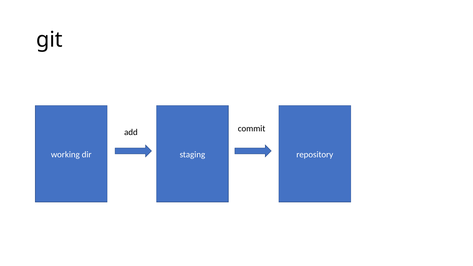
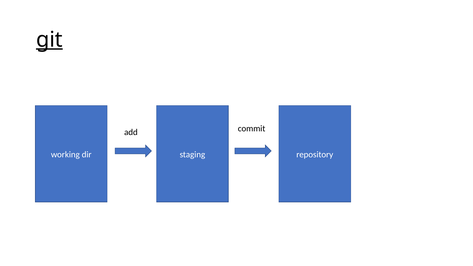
git underline: none -> present (49, 40)
